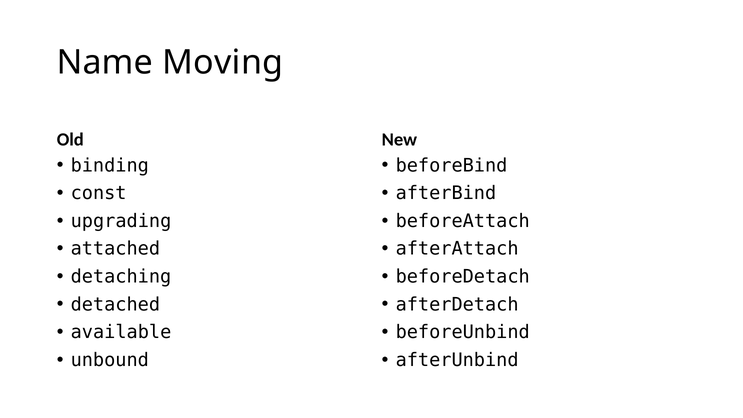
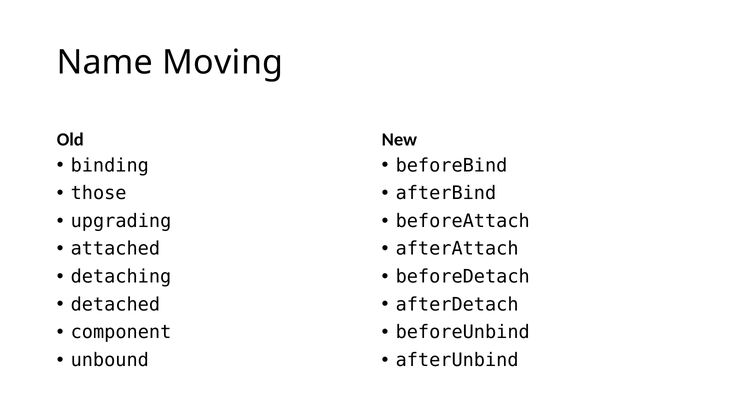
const: const -> those (99, 193)
available: available -> component (121, 332)
